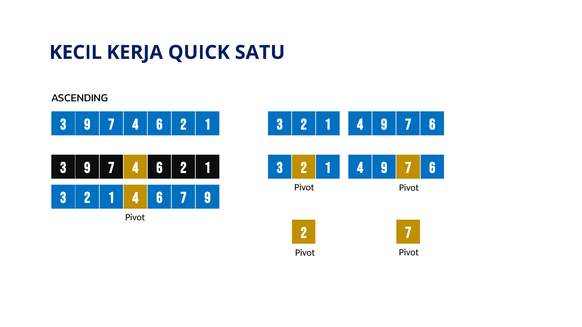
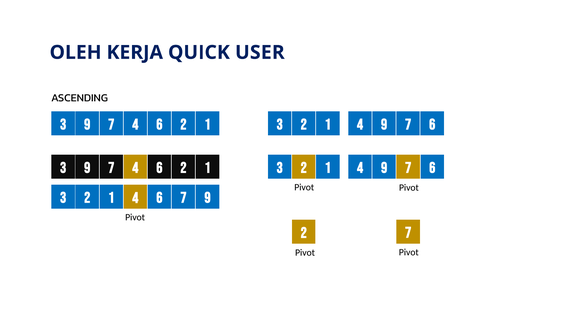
KECIL: KECIL -> OLEH (76, 53)
SATU: SATU -> USER (260, 53)
